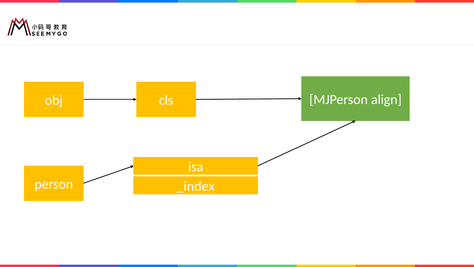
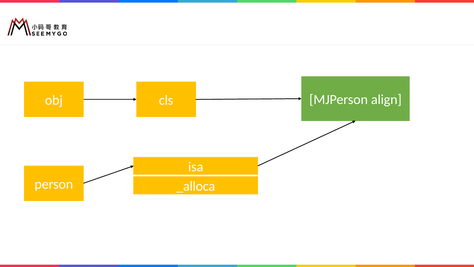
_index: _index -> _alloca (196, 186)
